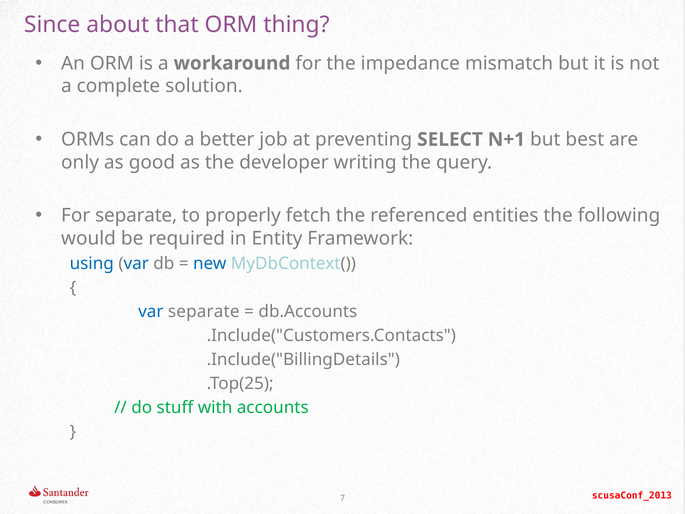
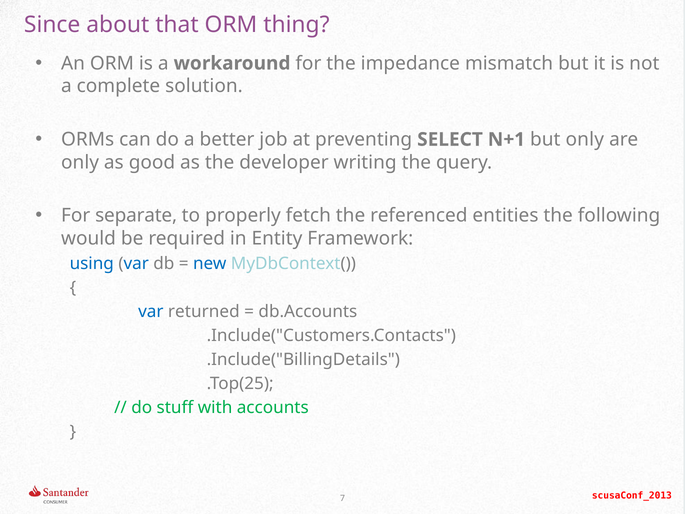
but best: best -> only (585, 139)
var separate: separate -> returned (204, 311)
